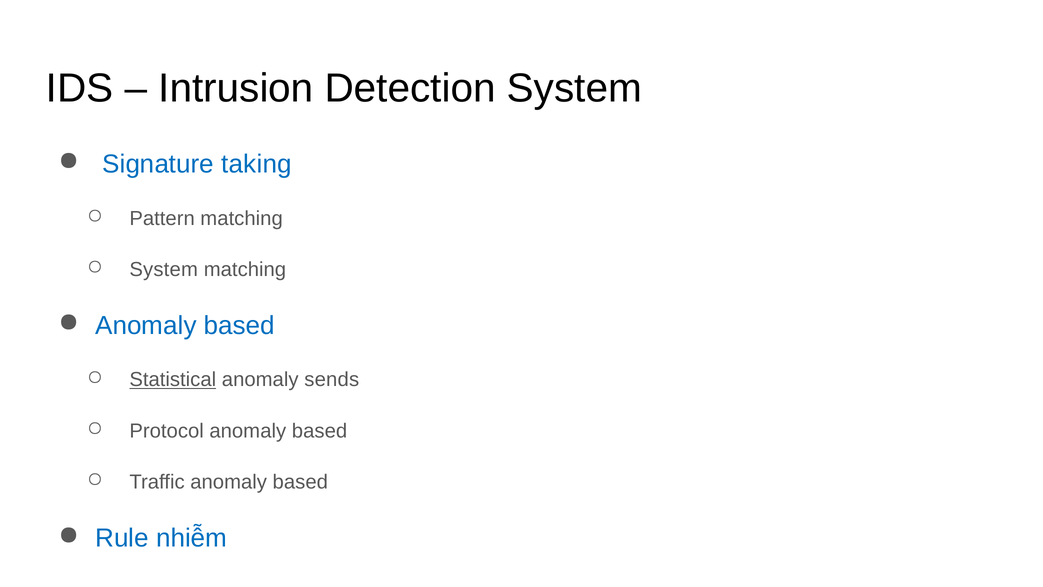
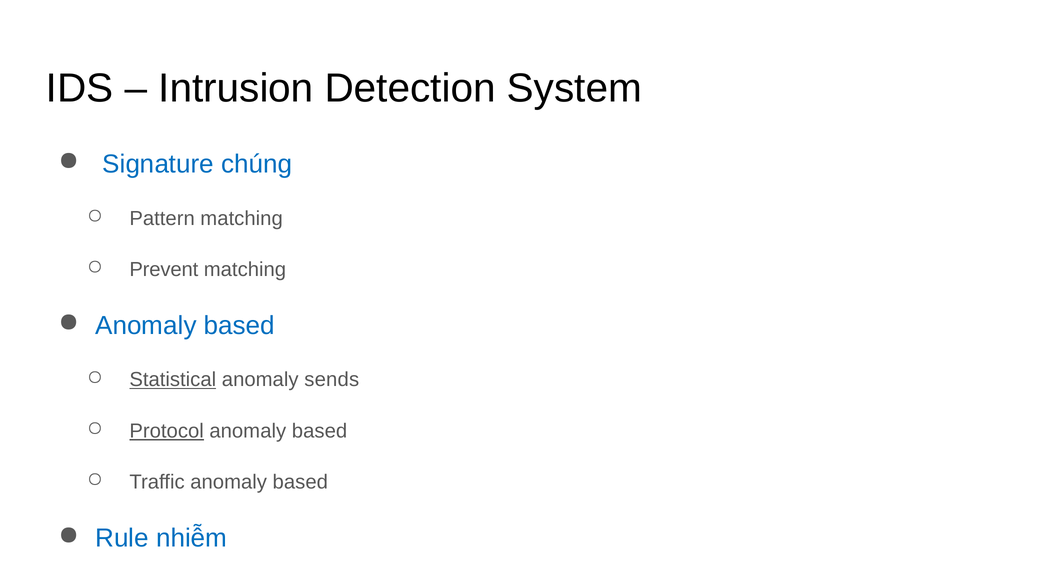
taking: taking -> chúng (257, 164)
System: System -> Prevent (164, 269)
Protocol underline: none -> present (167, 431)
